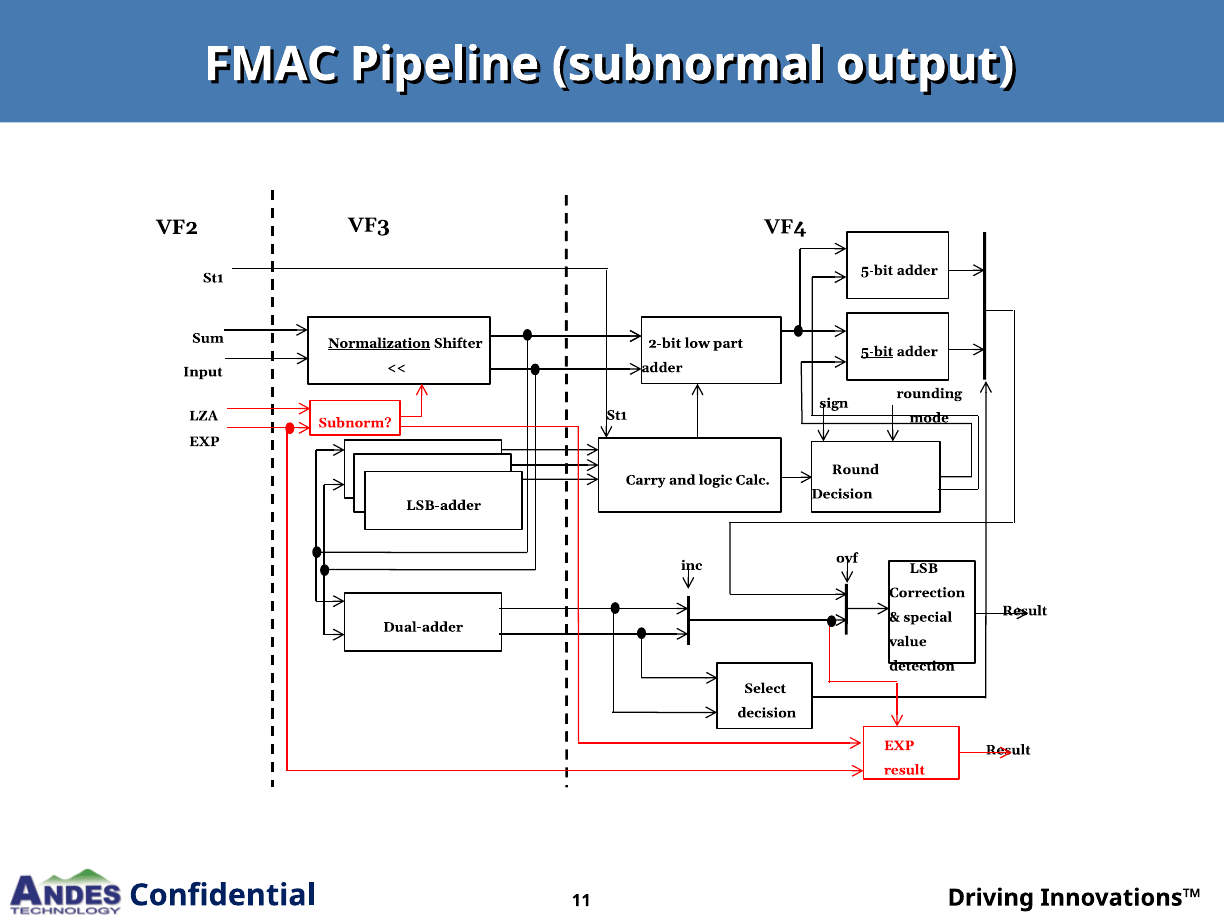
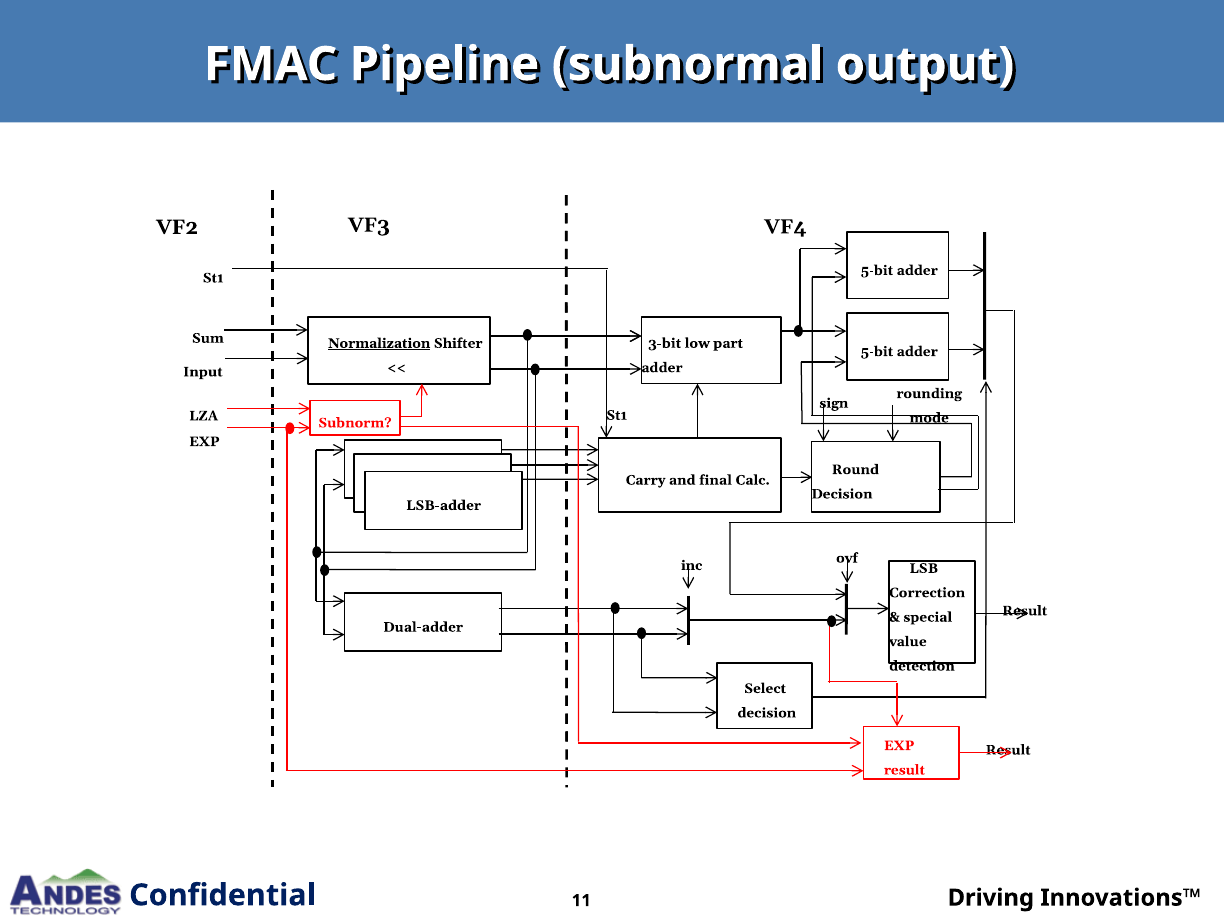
2-bit: 2-bit -> 3-bit (665, 343)
5-bit underline: present -> none (877, 352)
logic: logic -> final (715, 480)
